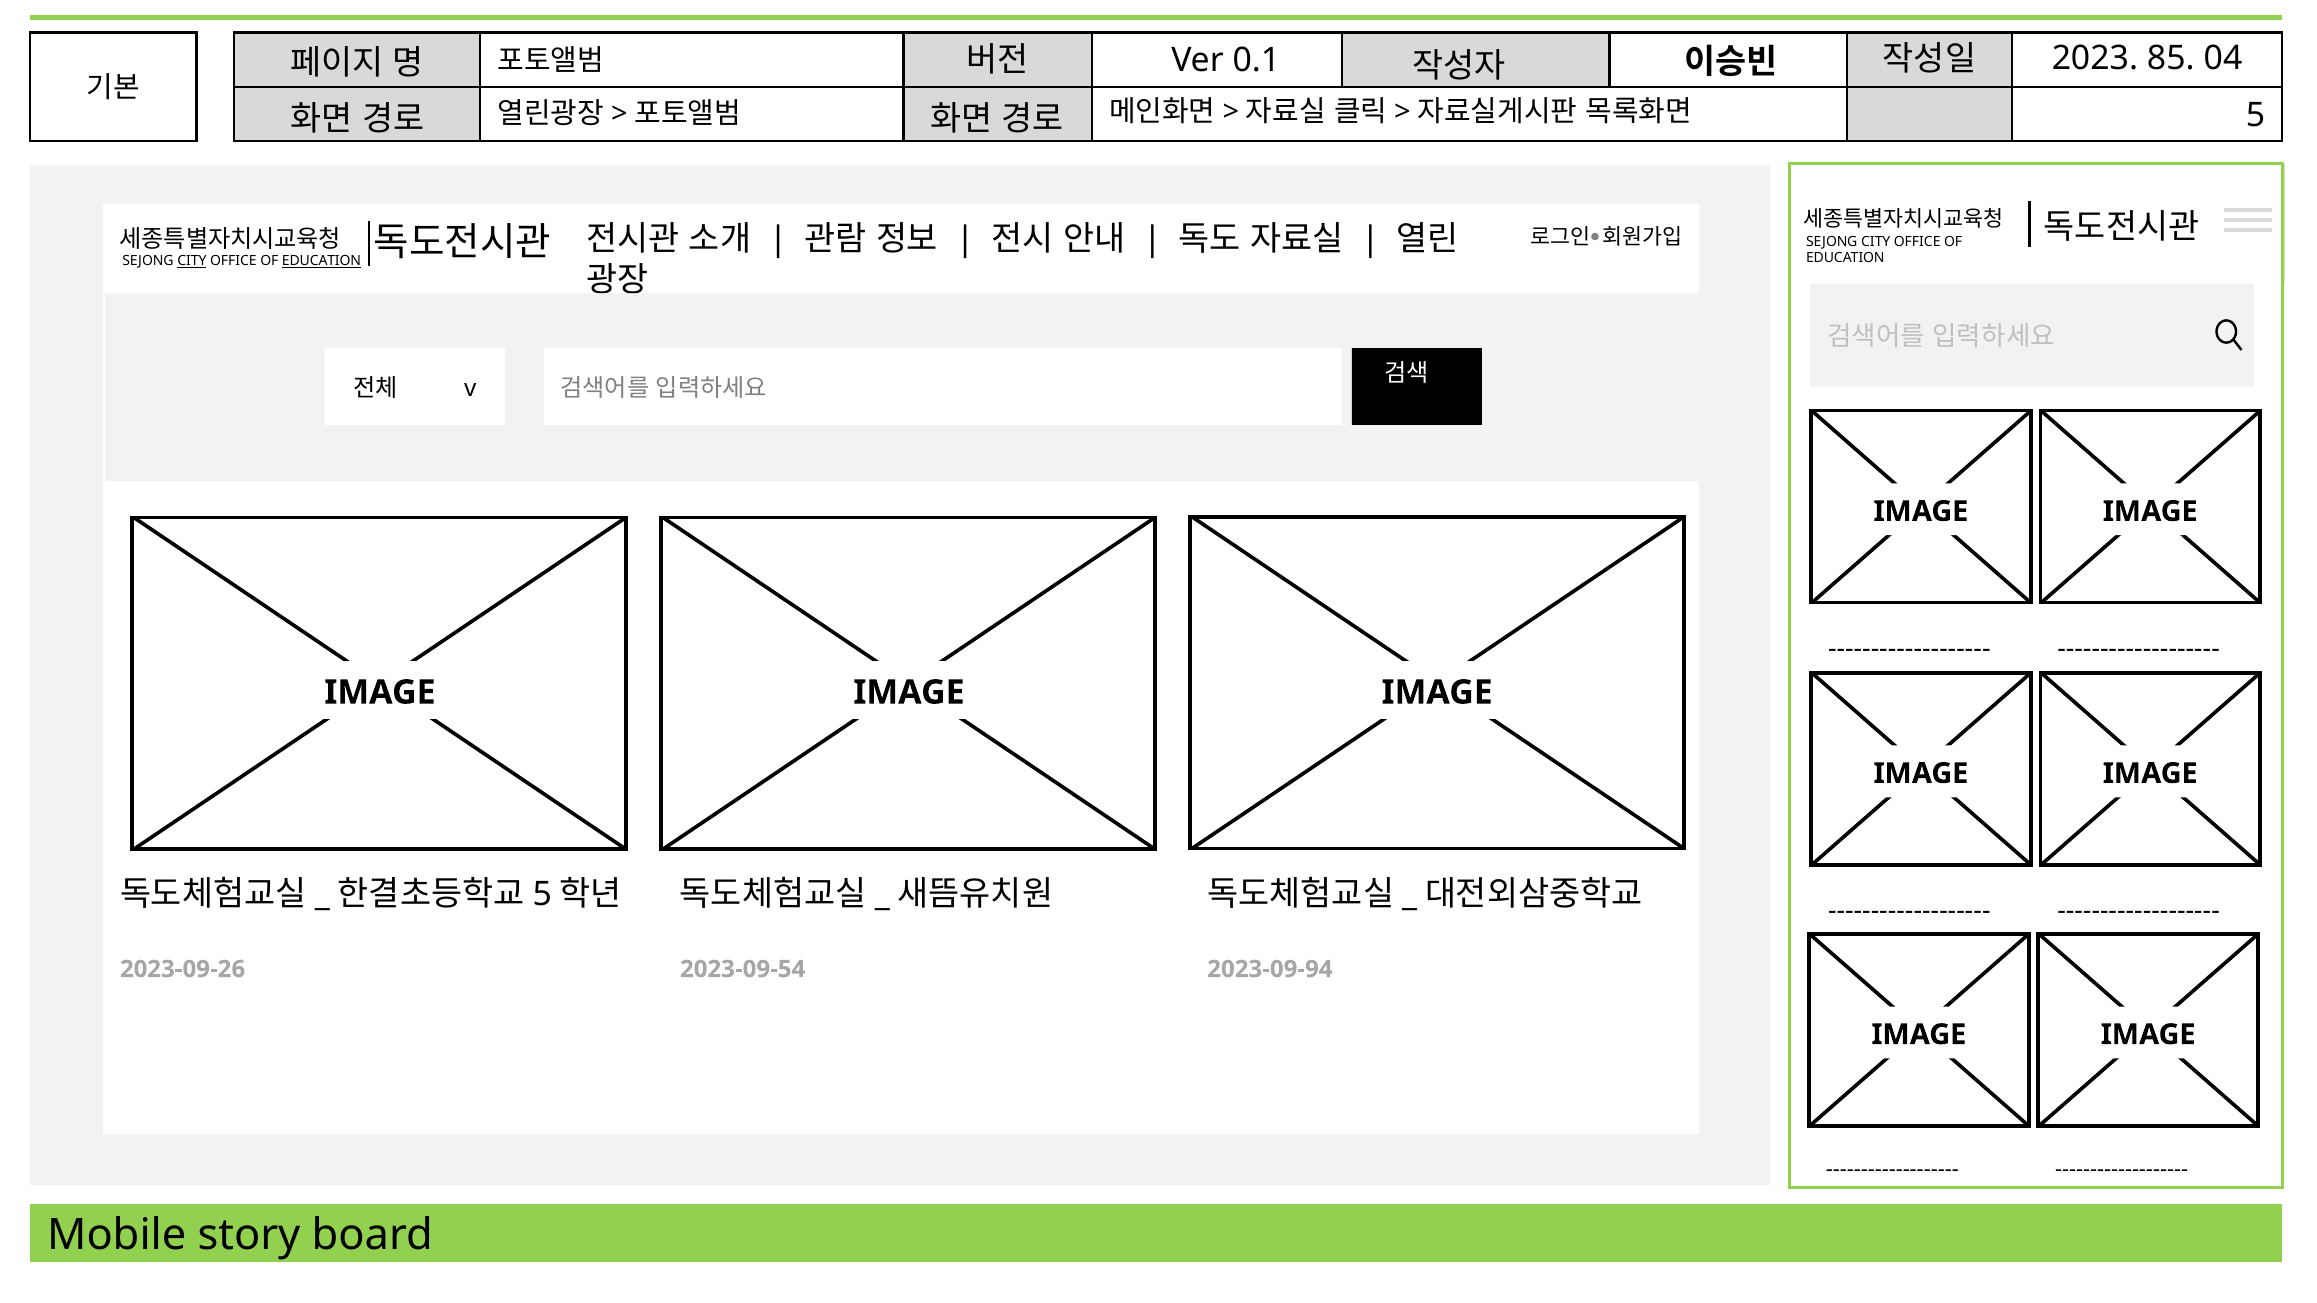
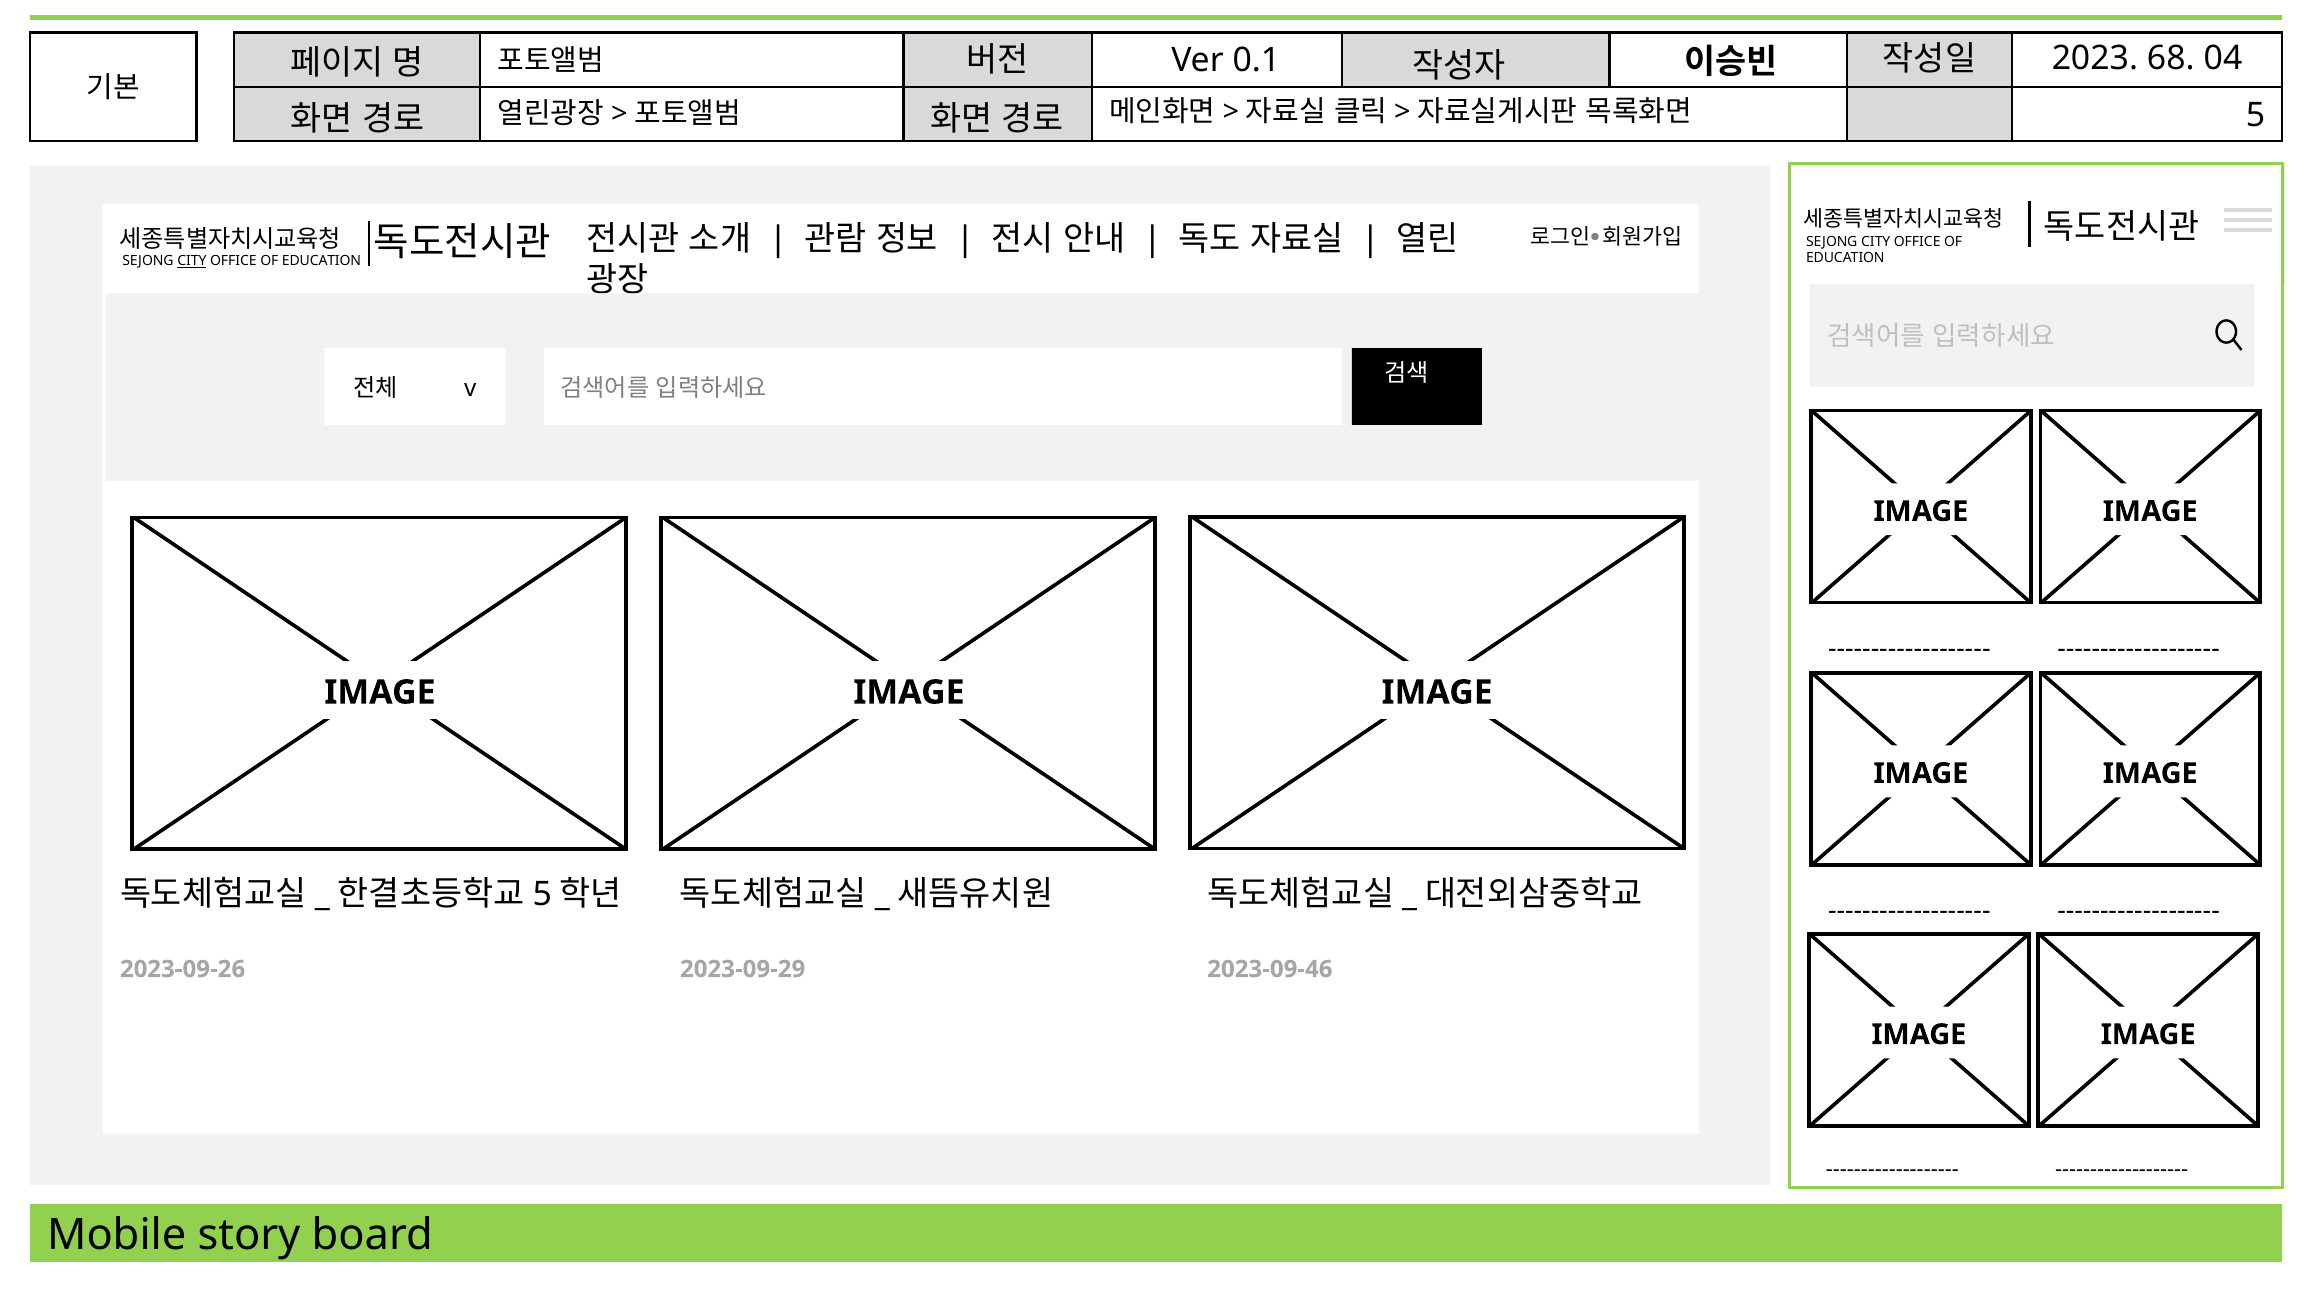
85: 85 -> 68 (2171, 58)
EDUCATION underline: present -> none (321, 261)
2023-09-54: 2023-09-54 -> 2023-09-29 (743, 969)
2023-09-94: 2023-09-94 -> 2023-09-46 (1270, 969)
